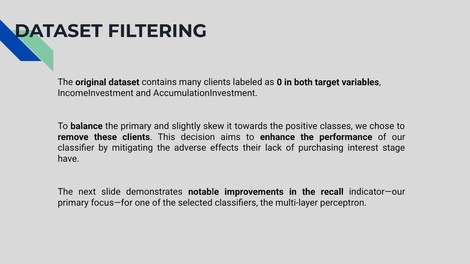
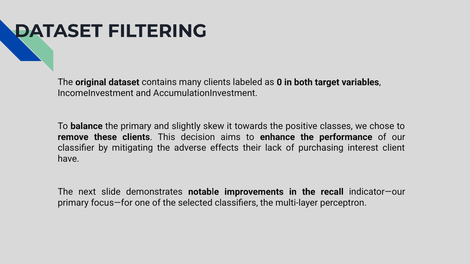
stage: stage -> client (394, 148)
